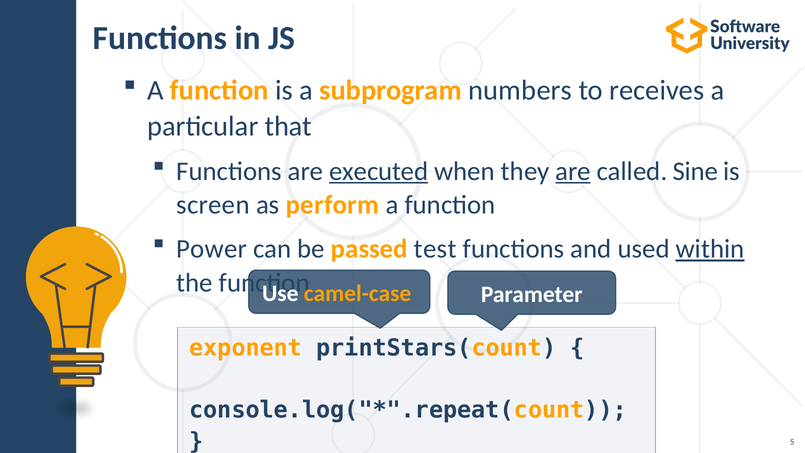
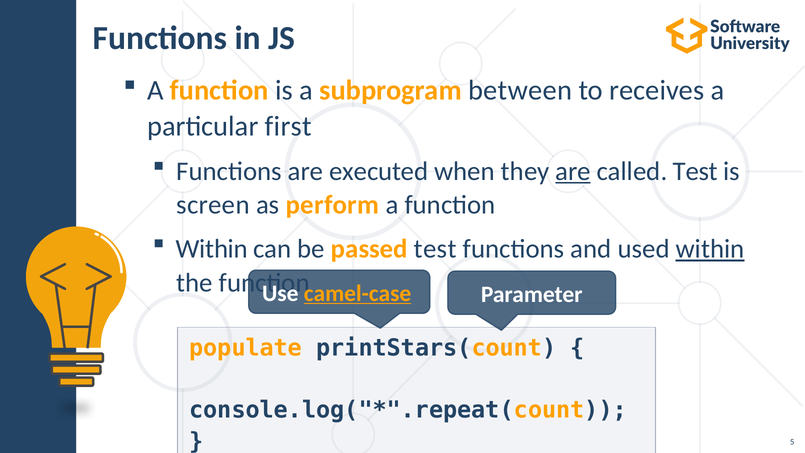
numbers: numbers -> between (520, 90)
that: that -> first (288, 126)
executed underline: present -> none (379, 171)
called Sine: Sine -> Test (695, 171)
Power: Power -> Within (212, 249)
camel-case underline: none -> present (358, 293)
exponent: exponent -> populate (246, 348)
